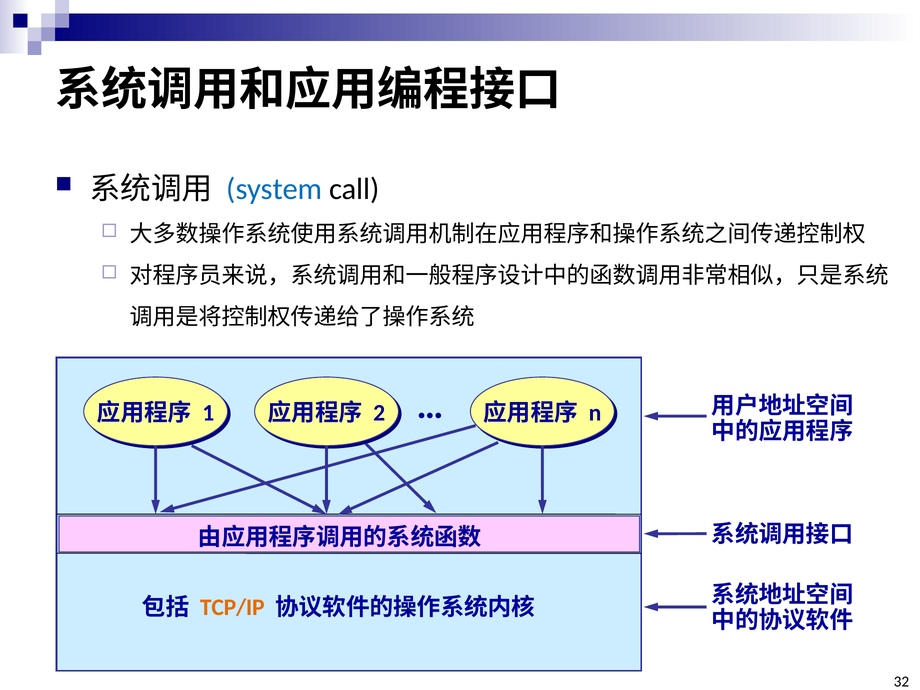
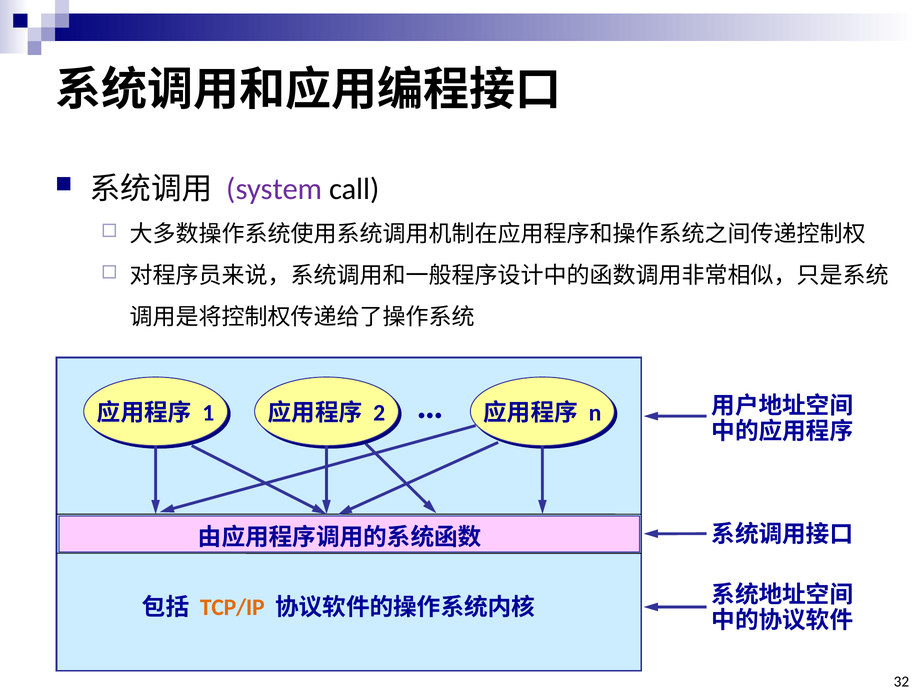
system colour: blue -> purple (274, 189)
